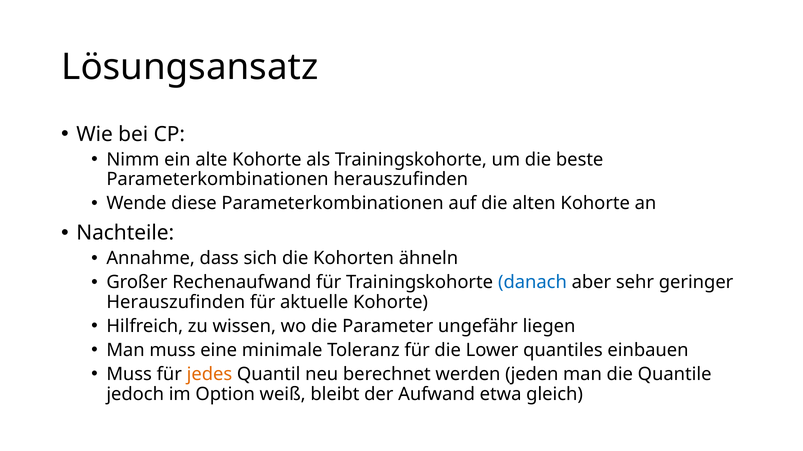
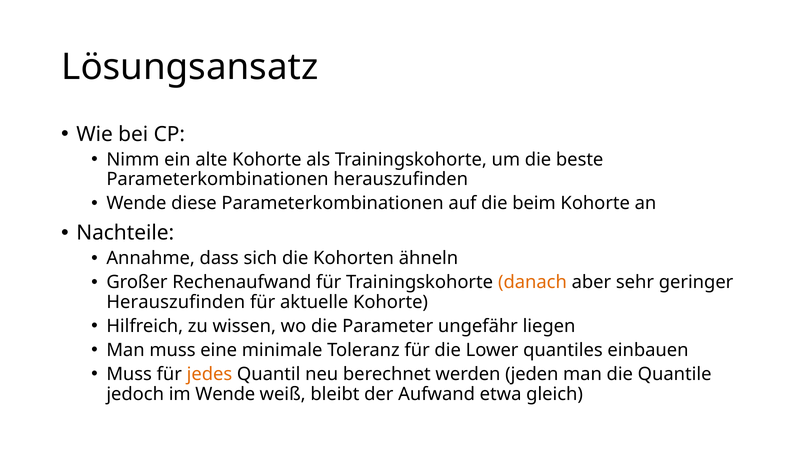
alten: alten -> beim (534, 204)
danach colour: blue -> orange (532, 283)
im Option: Option -> Wende (225, 395)
